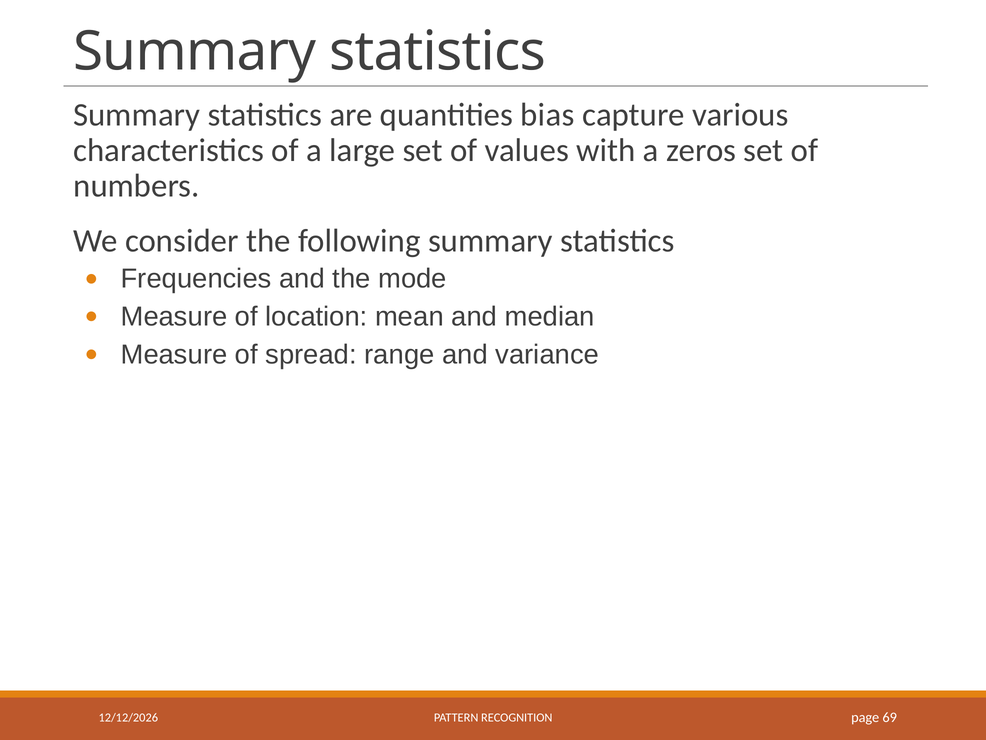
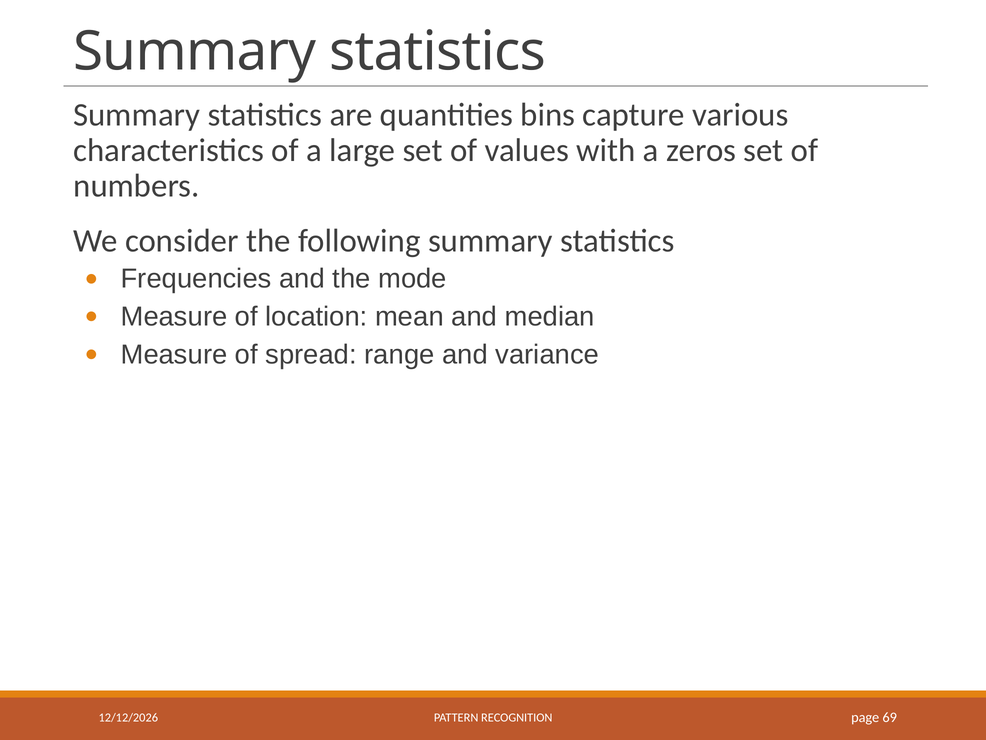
bias: bias -> bins (548, 115)
